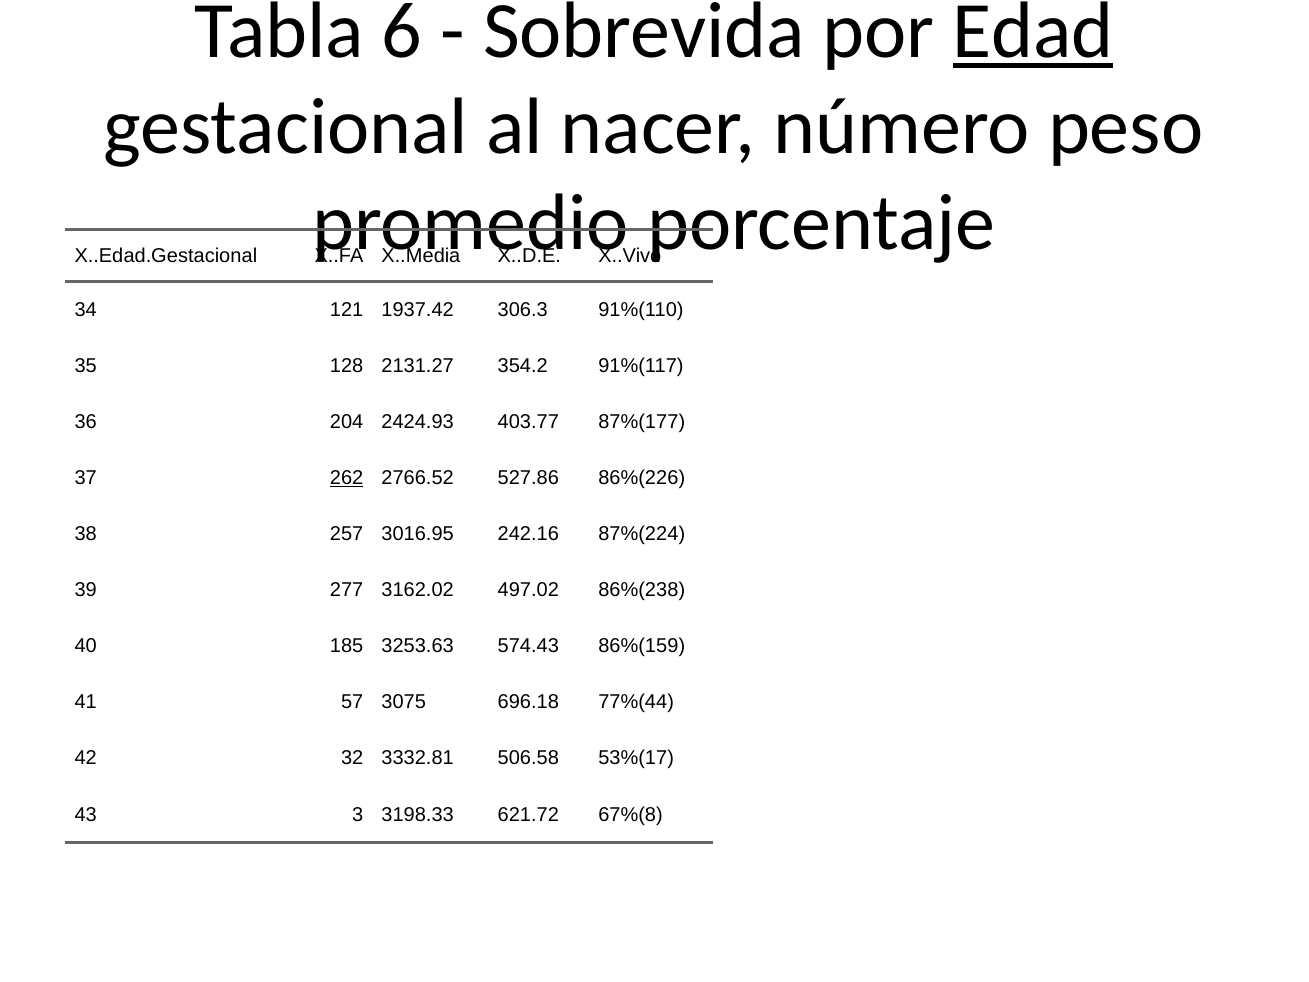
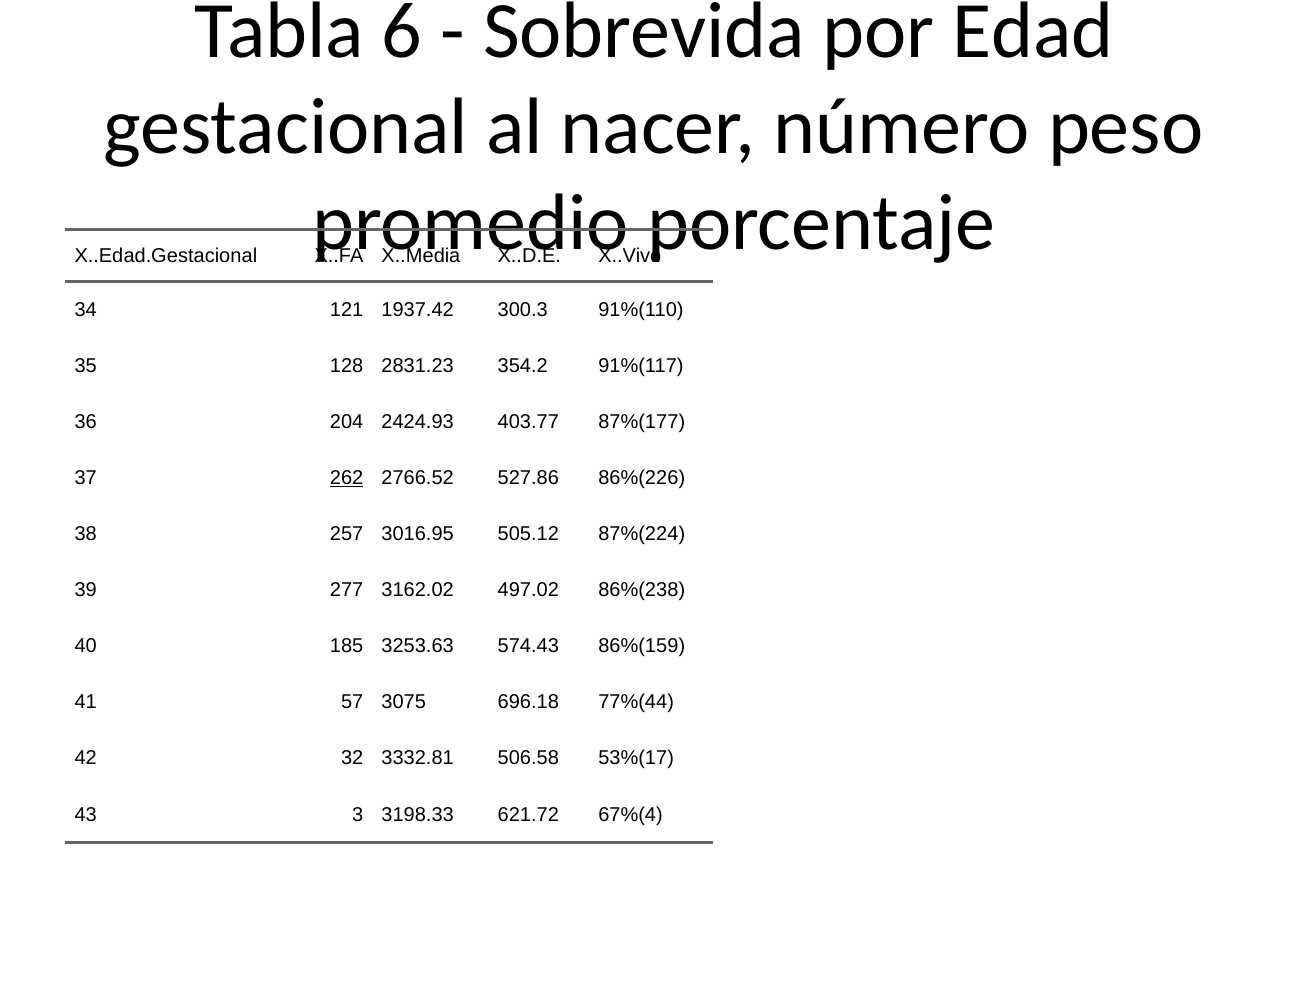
Edad underline: present -> none (1033, 31)
306.3: 306.3 -> 300.3 (523, 310)
2131.27: 2131.27 -> 2831.23 (418, 366)
242.16: 242.16 -> 505.12 (528, 534)
67%(8: 67%(8 -> 67%(4 (631, 814)
